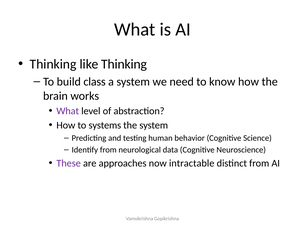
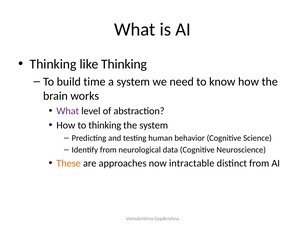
class: class -> time (94, 81)
to systems: systems -> thinking (105, 125)
These colour: purple -> orange (69, 163)
